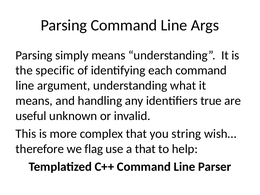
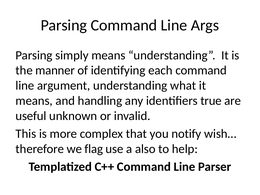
specific: specific -> manner (55, 70)
string: string -> notify (186, 134)
a that: that -> also (145, 149)
